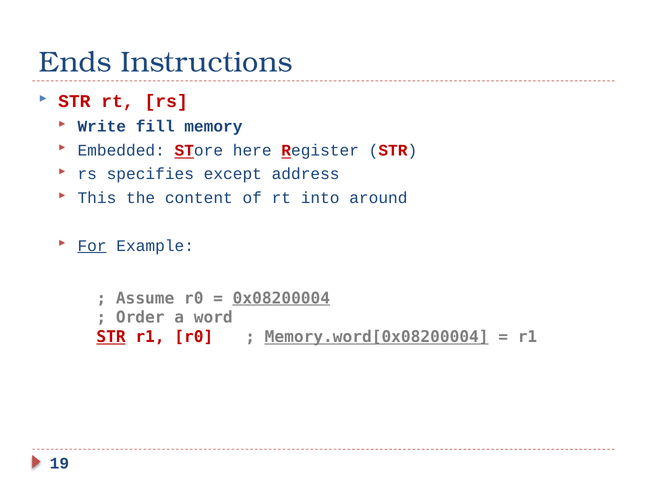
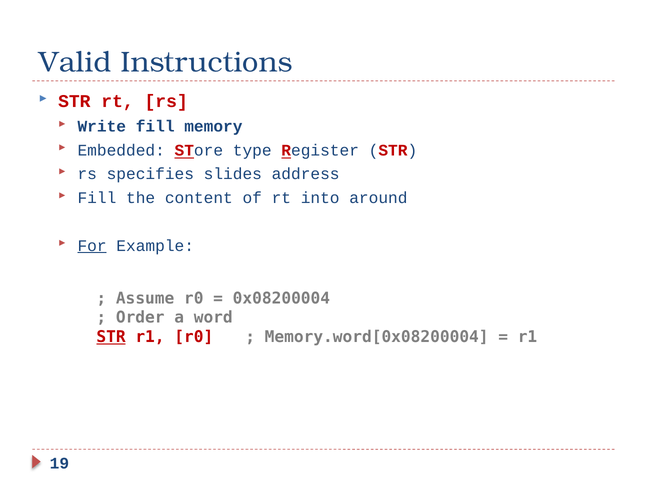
Ends: Ends -> Valid (75, 62)
here: here -> type (252, 150)
except: except -> slides (233, 174)
This: This -> Fill (97, 198)
0x08200004 underline: present -> none (281, 298)
Memory.word[0x08200004 underline: present -> none (377, 337)
